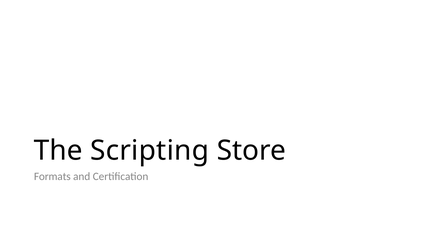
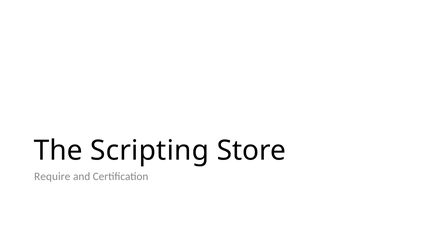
Formats: Formats -> Require (52, 176)
